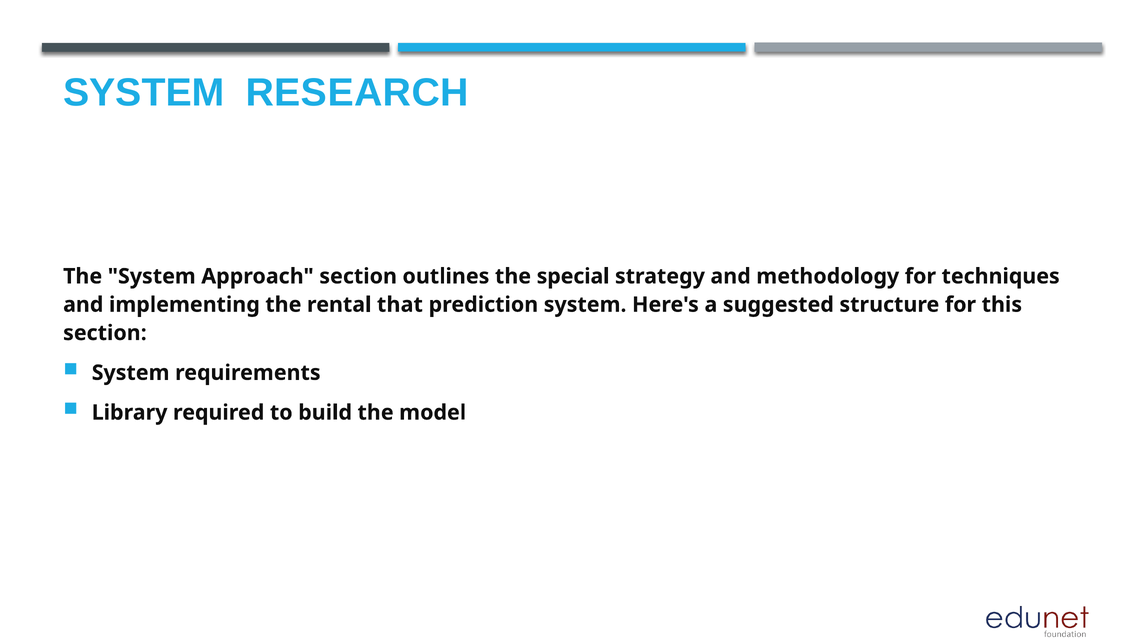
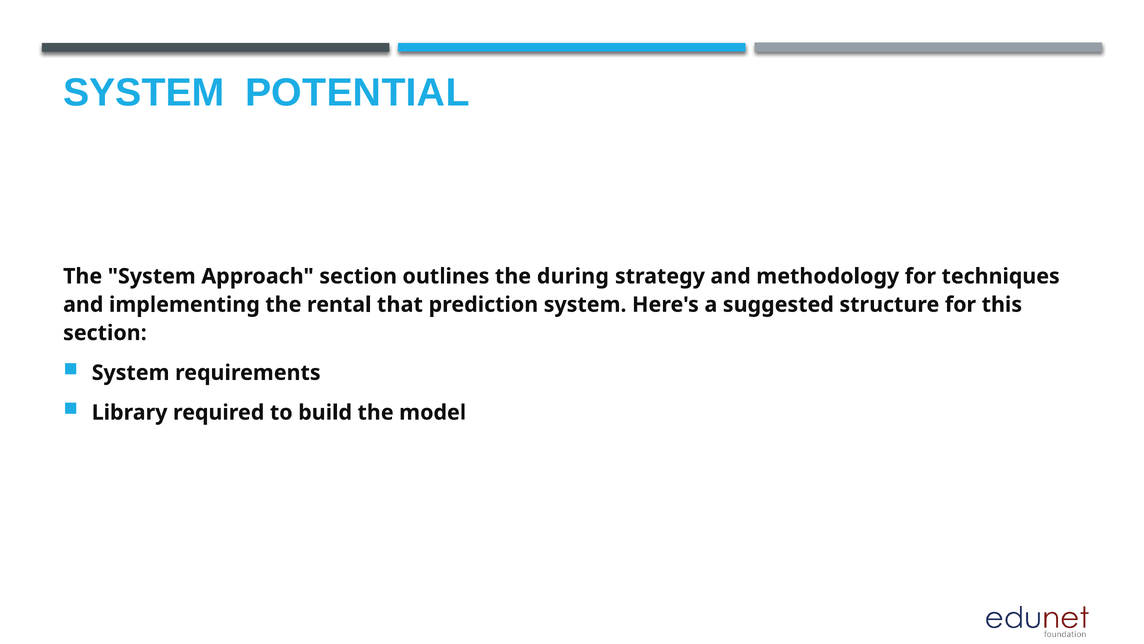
RESEARCH: RESEARCH -> POTENTIAL (357, 93)
special: special -> during (573, 276)
